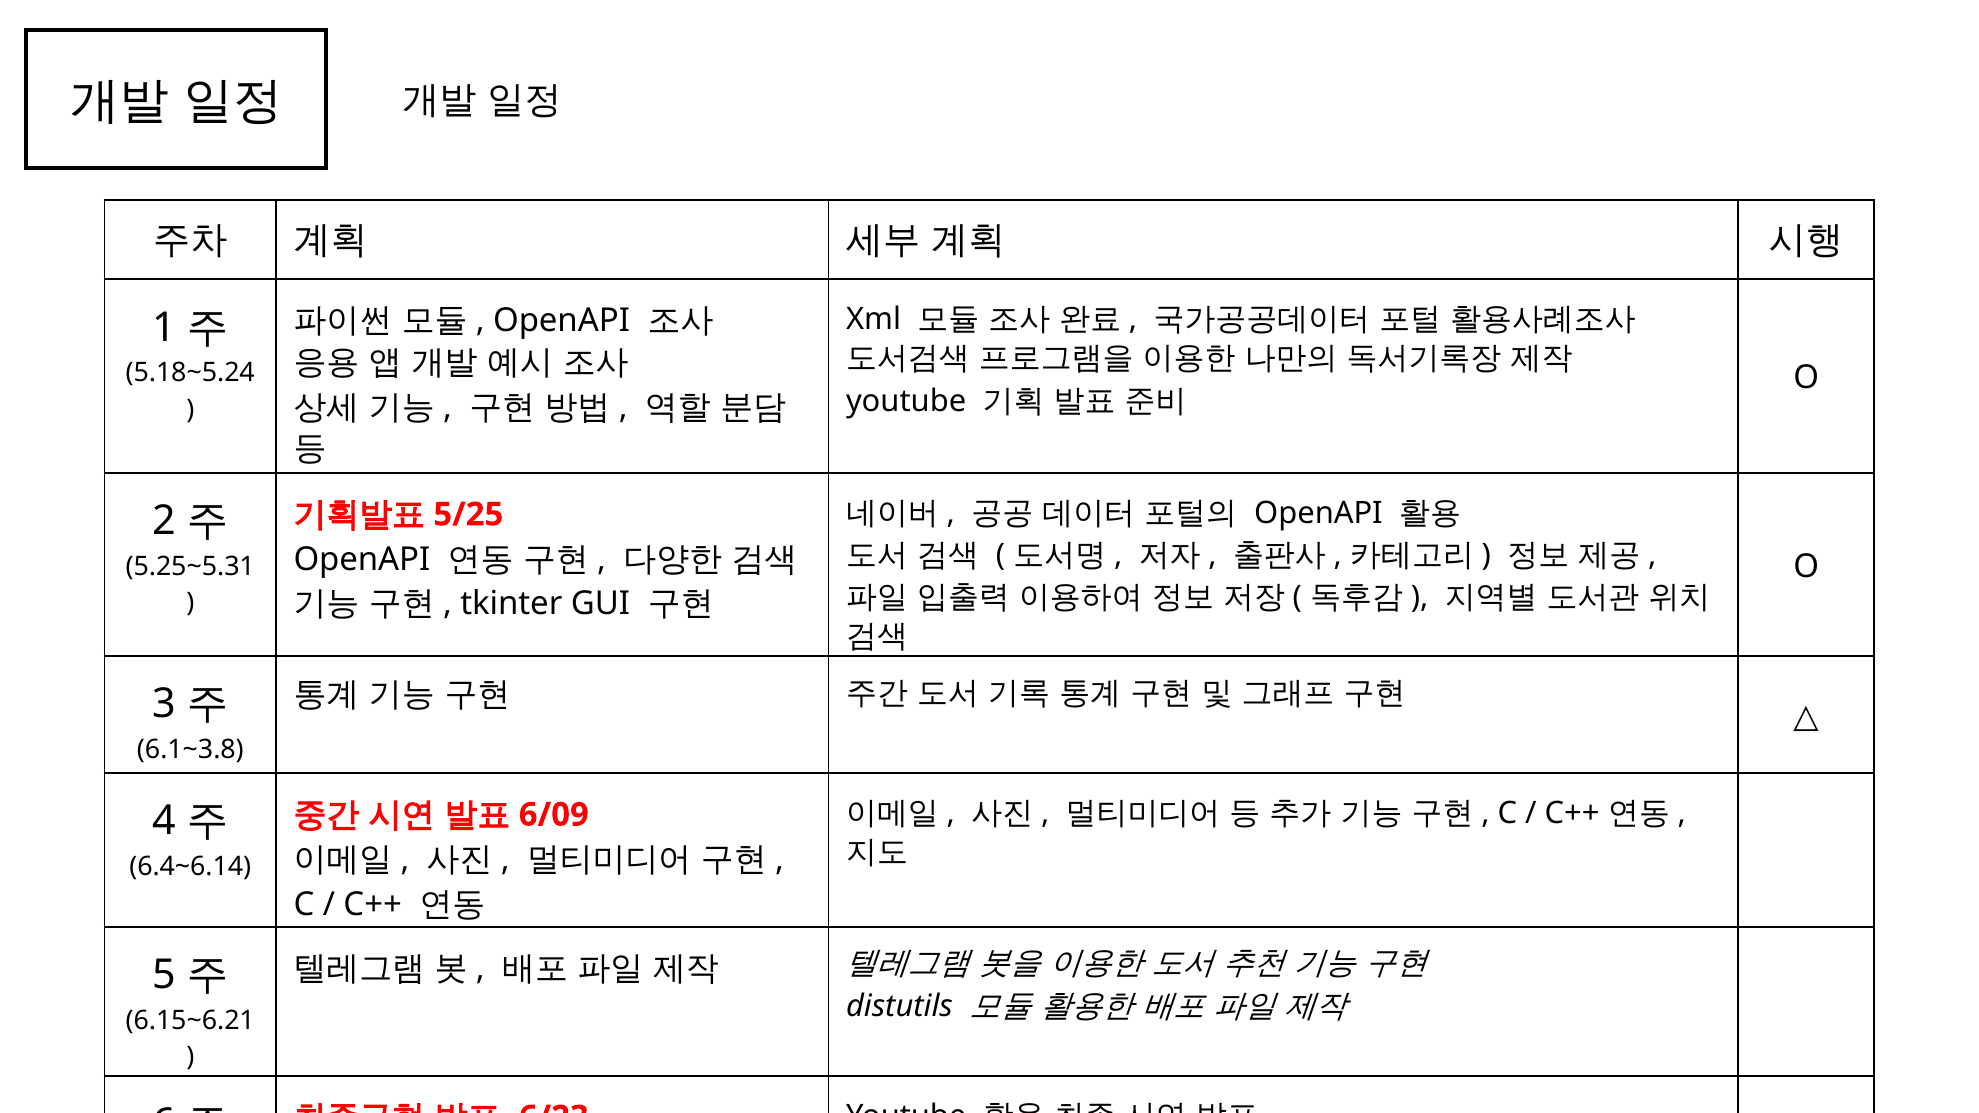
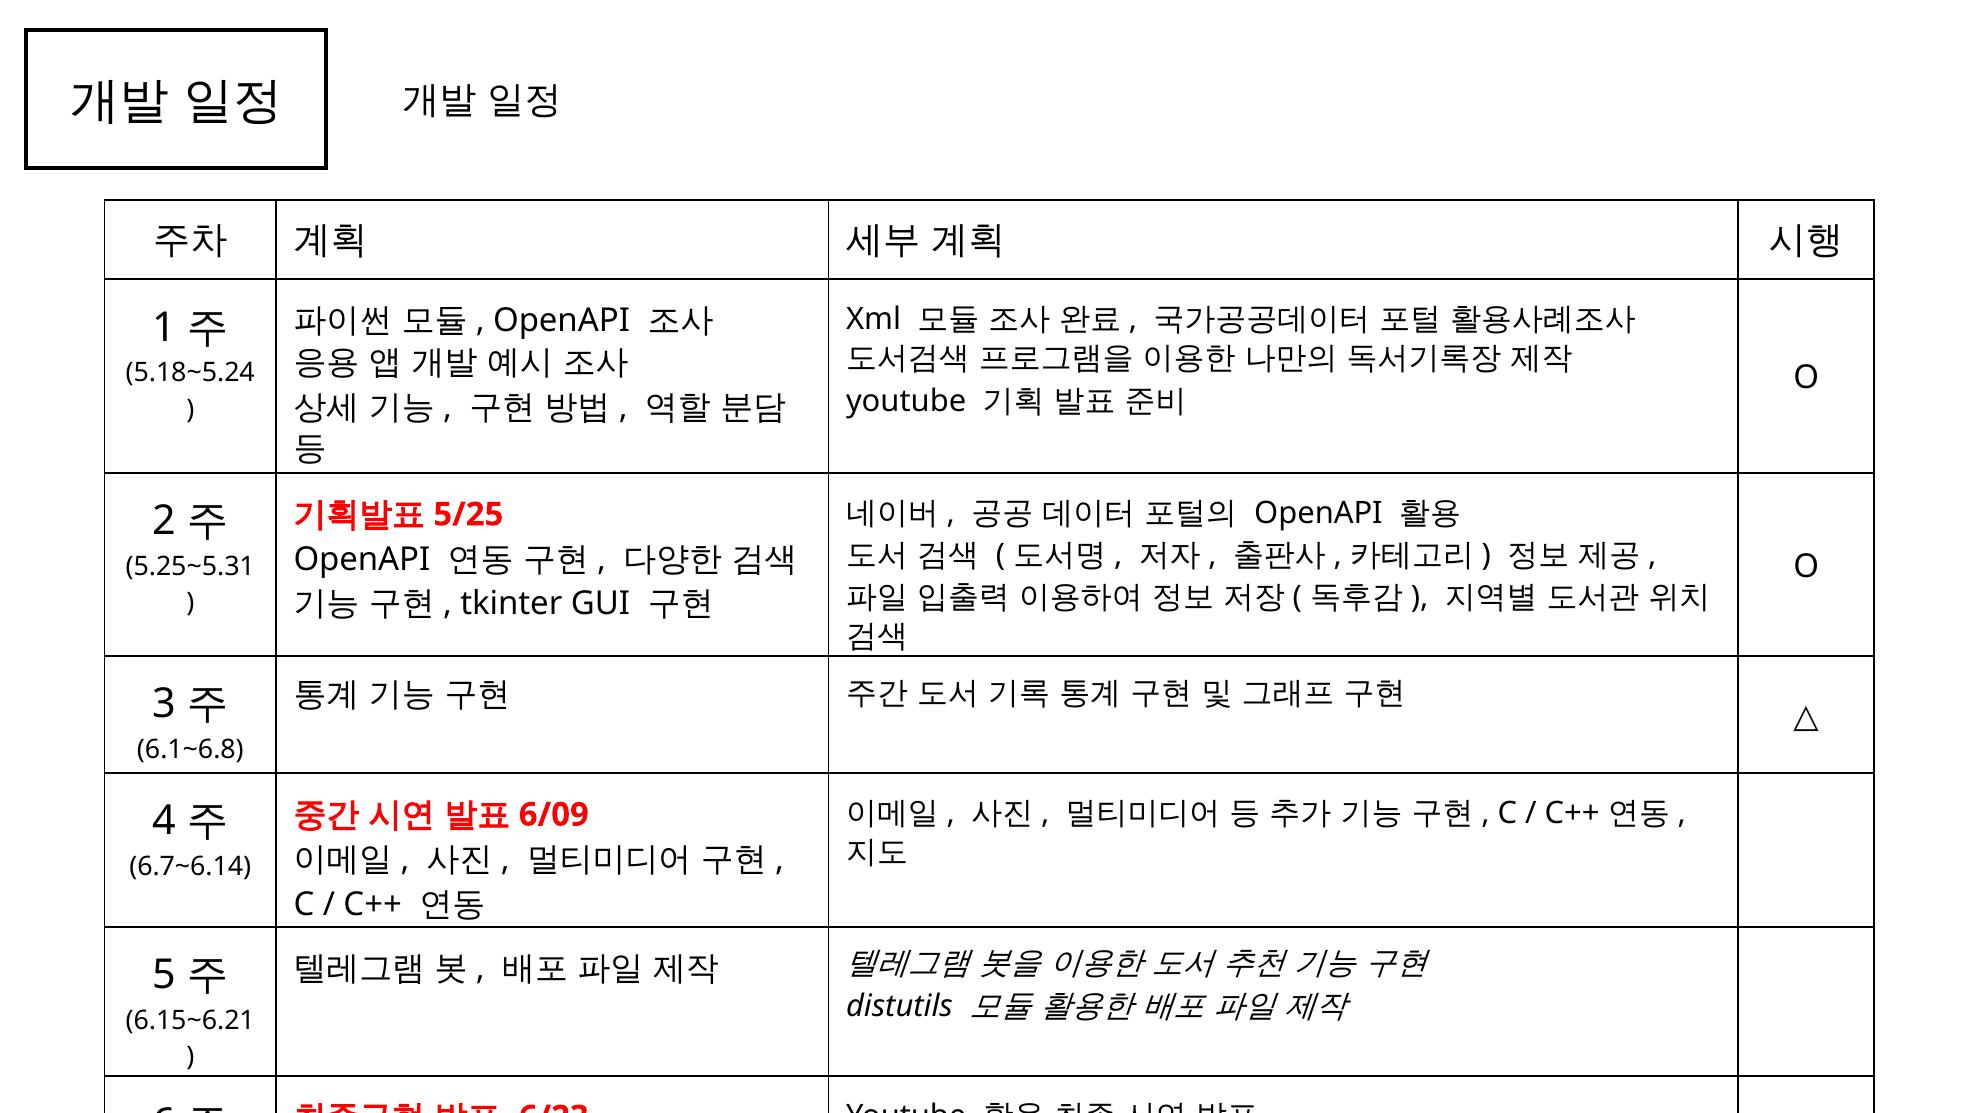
6.1~3.8: 6.1~3.8 -> 6.1~6.8 (190, 750)
6.4~6.14: 6.4~6.14 -> 6.7~6.14 (190, 867)
